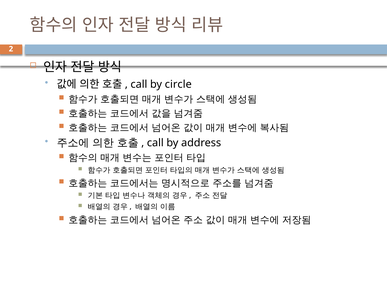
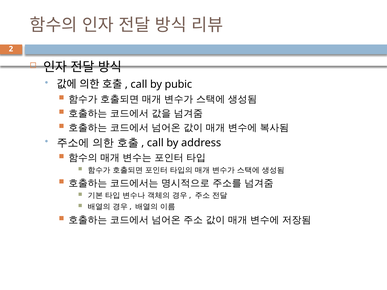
circle: circle -> pubic (178, 84)
